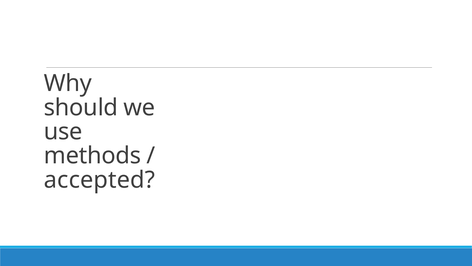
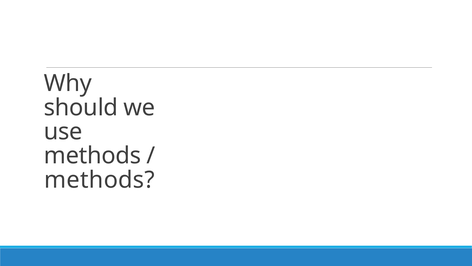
accepted: accepted -> methods (100, 180)
